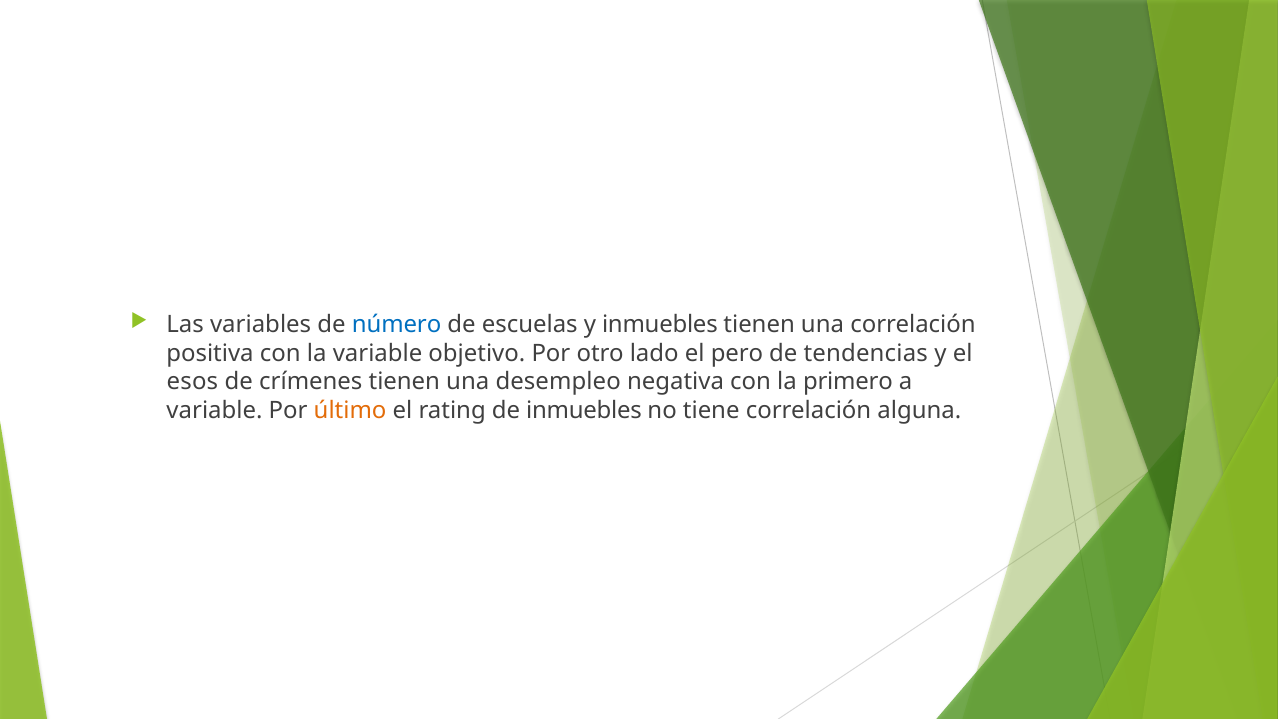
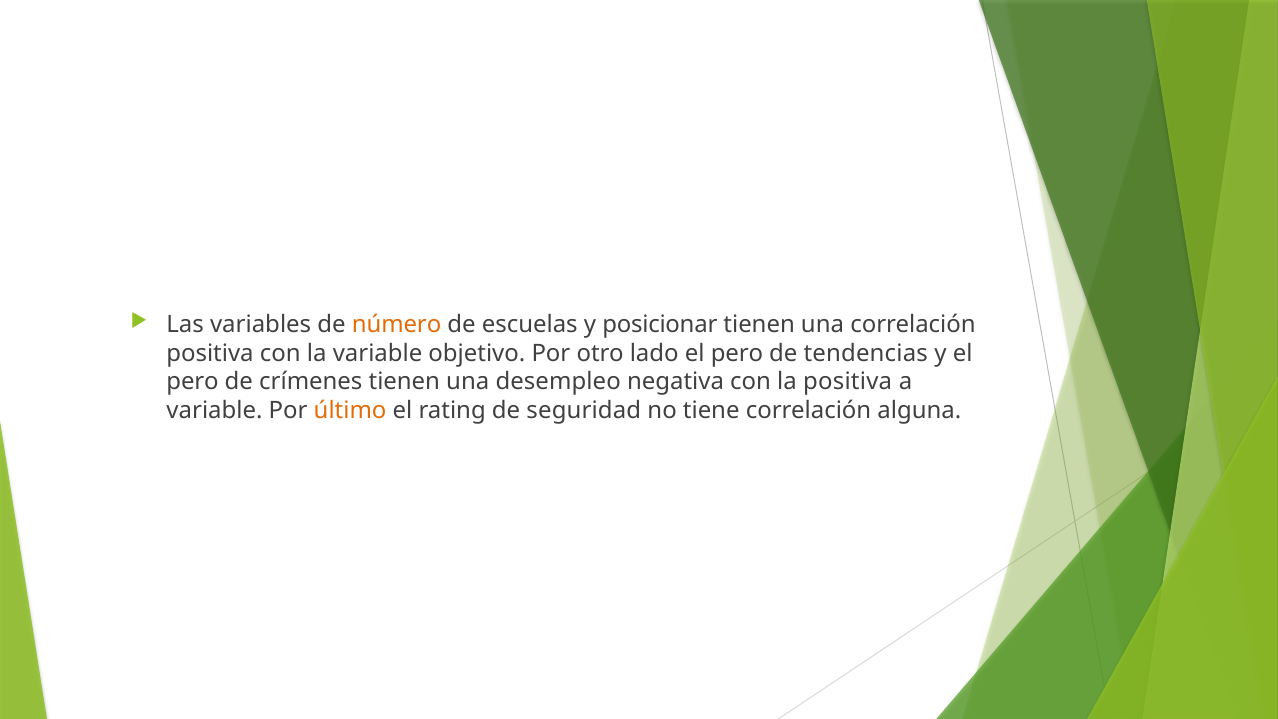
número colour: blue -> orange (397, 324)
y inmuebles: inmuebles -> posicionar (660, 324)
esos: esos -> pero (193, 382)
la primero: primero -> positiva (848, 382)
de inmuebles: inmuebles -> seguridad (584, 411)
